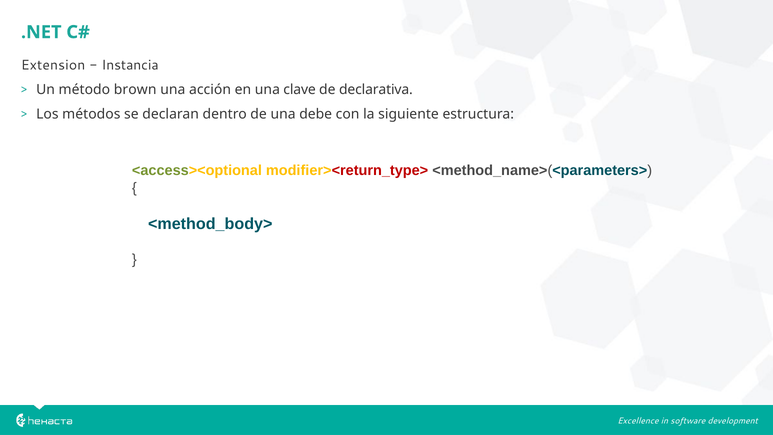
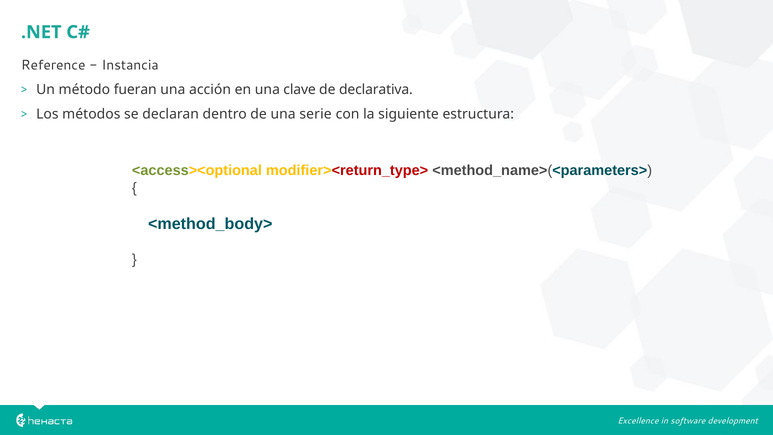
Extension: Extension -> Reference (53, 65)
brown: brown -> fueran (135, 90)
debe: debe -> serie (316, 114)
